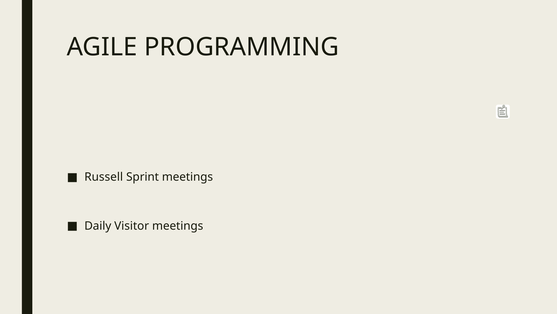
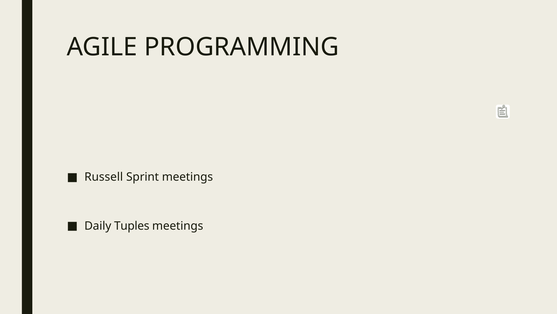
Visitor: Visitor -> Tuples (132, 225)
